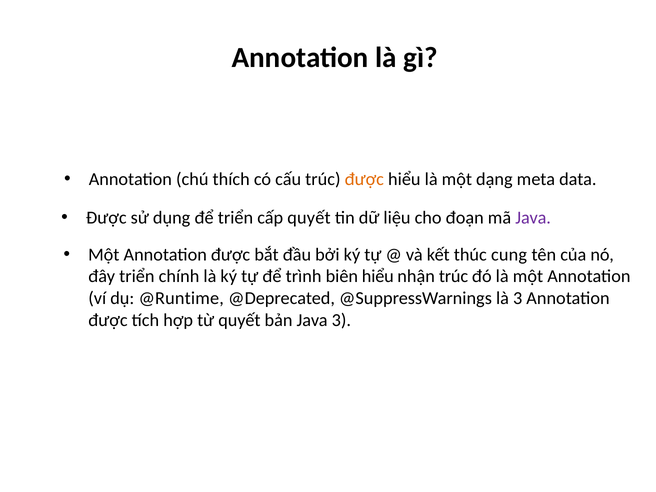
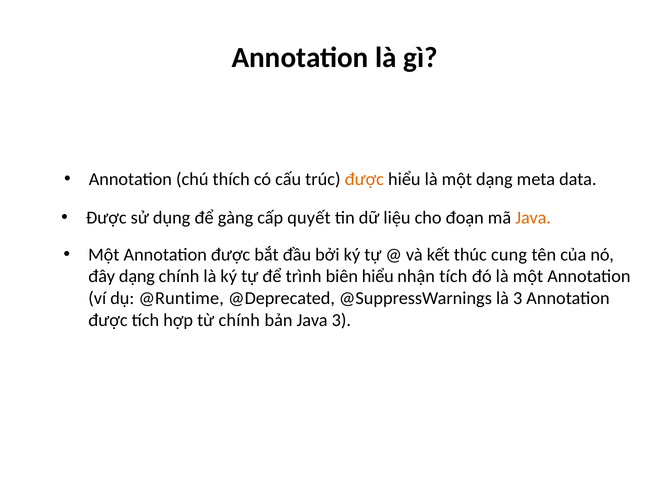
để triển: triển -> gàng (235, 218)
Java colour: purple -> orange (533, 218)
đây triển: triển -> dạng (137, 276)
nhận trúc: trúc -> tích (453, 276)
từ quyết: quyết -> chính (239, 320)
